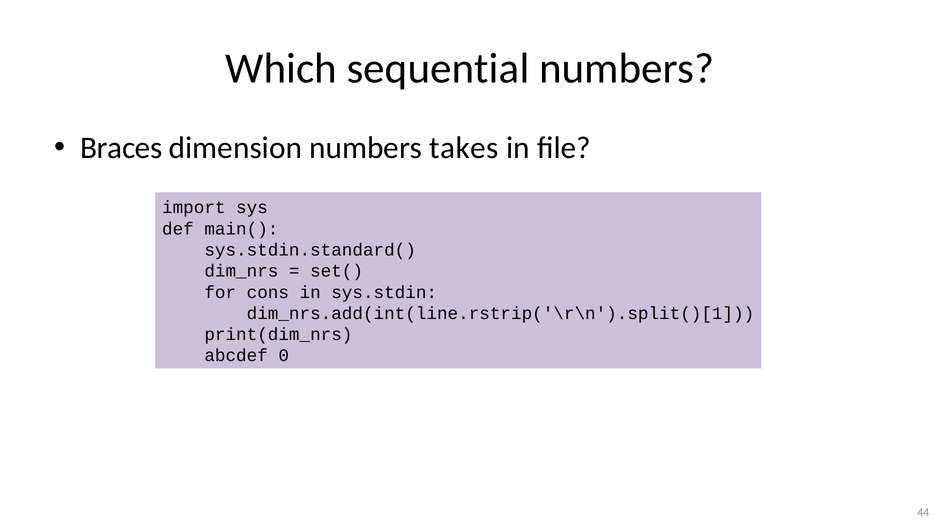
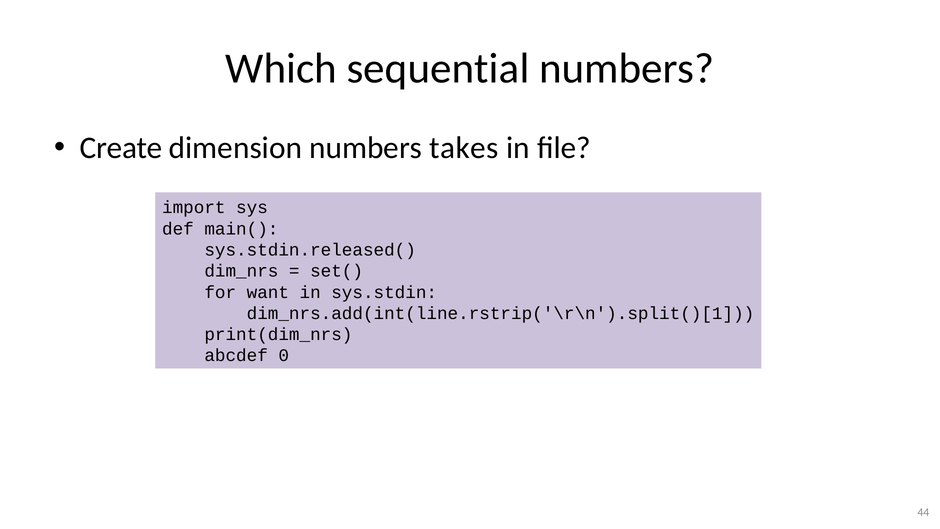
Braces: Braces -> Create (121, 148)
sys.stdin.standard(: sys.stdin.standard( -> sys.stdin.released( (310, 250)
cons: cons -> want (268, 292)
